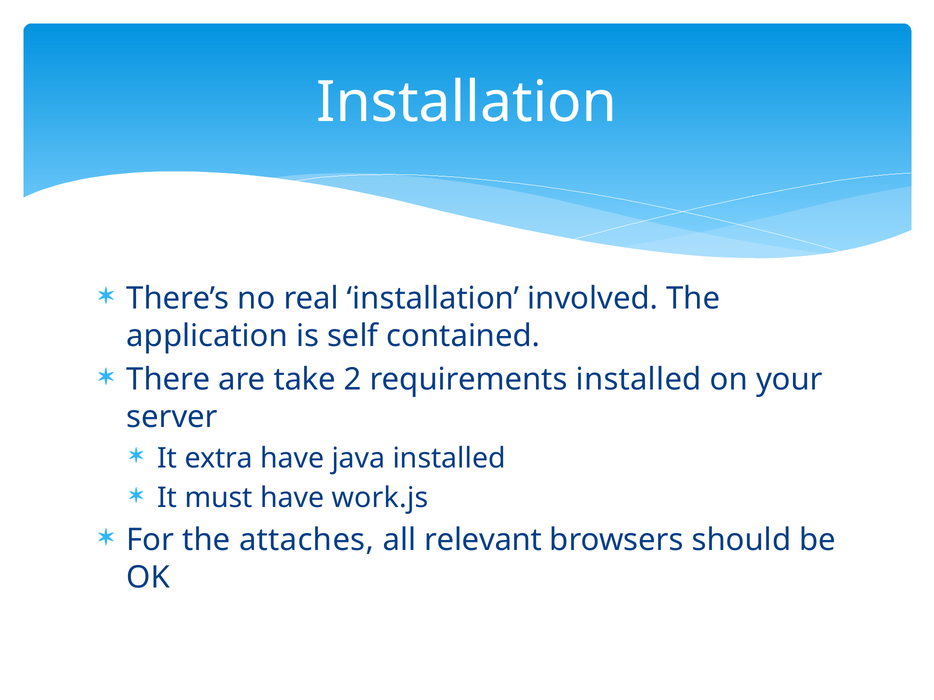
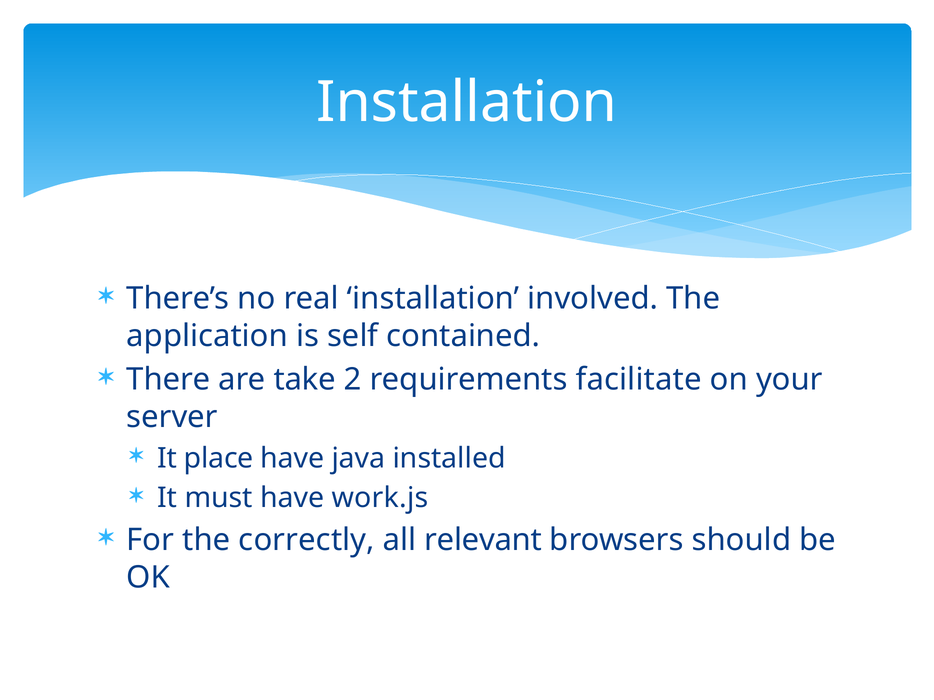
requirements installed: installed -> facilitate (639, 380)
extra: extra -> place (219, 458)
attaches: attaches -> correctly (307, 541)
